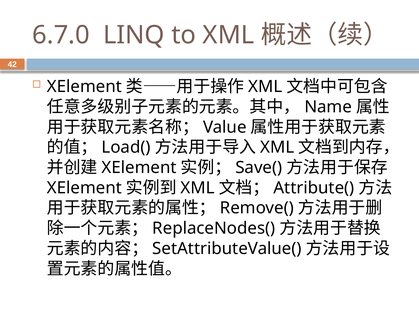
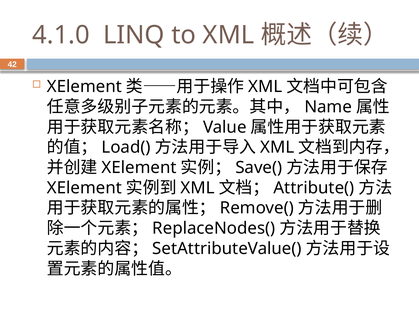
6.7.0: 6.7.0 -> 4.1.0 (61, 35)
